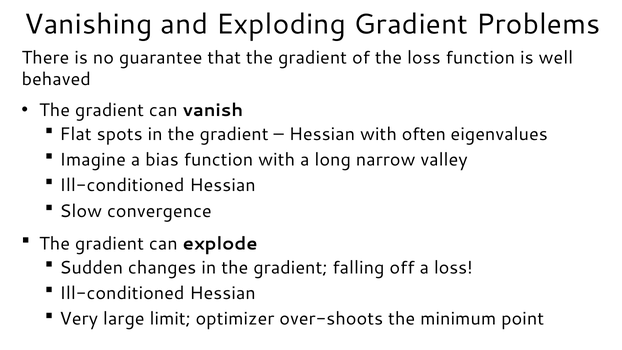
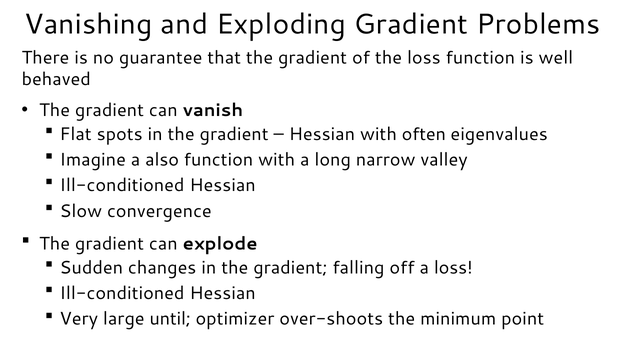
bias: bias -> also (162, 160)
limit: limit -> until (170, 319)
